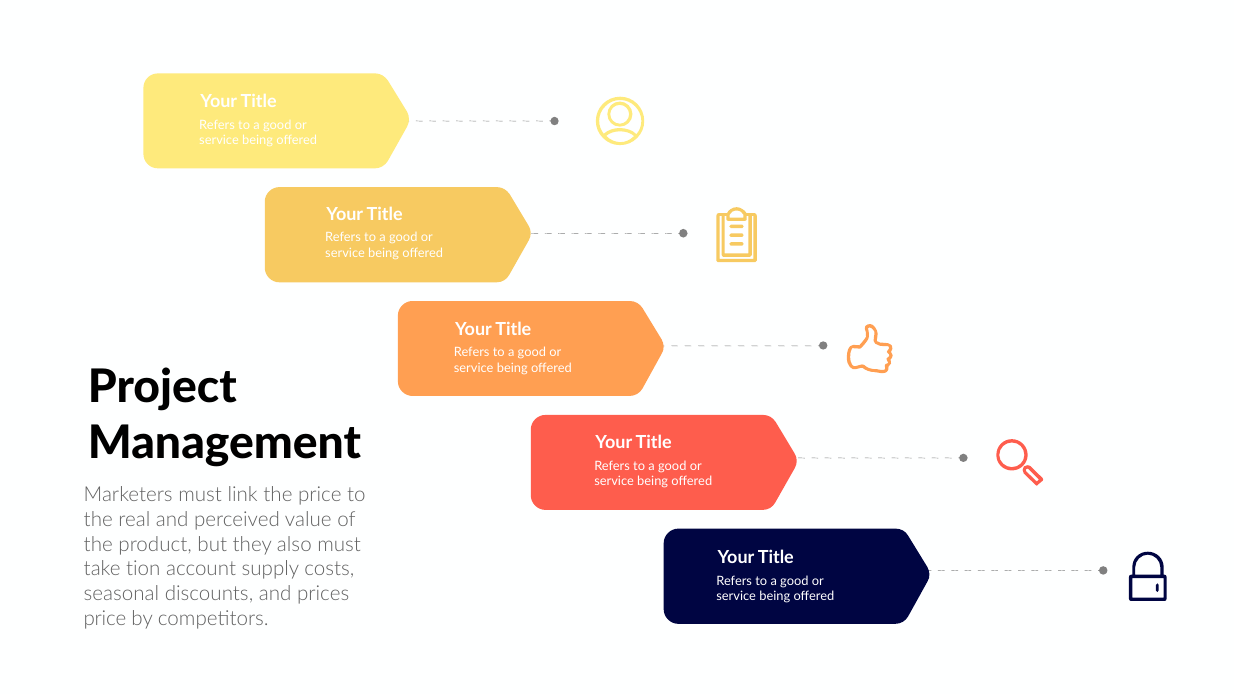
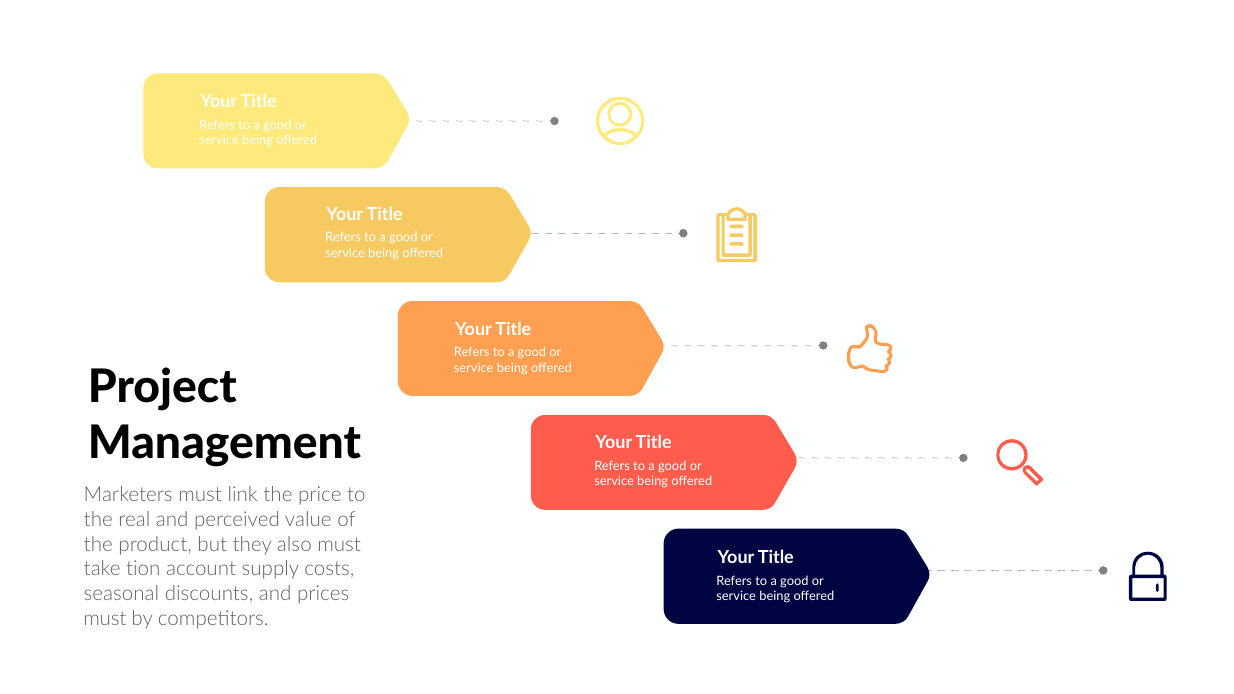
price: price -> must (105, 619)
